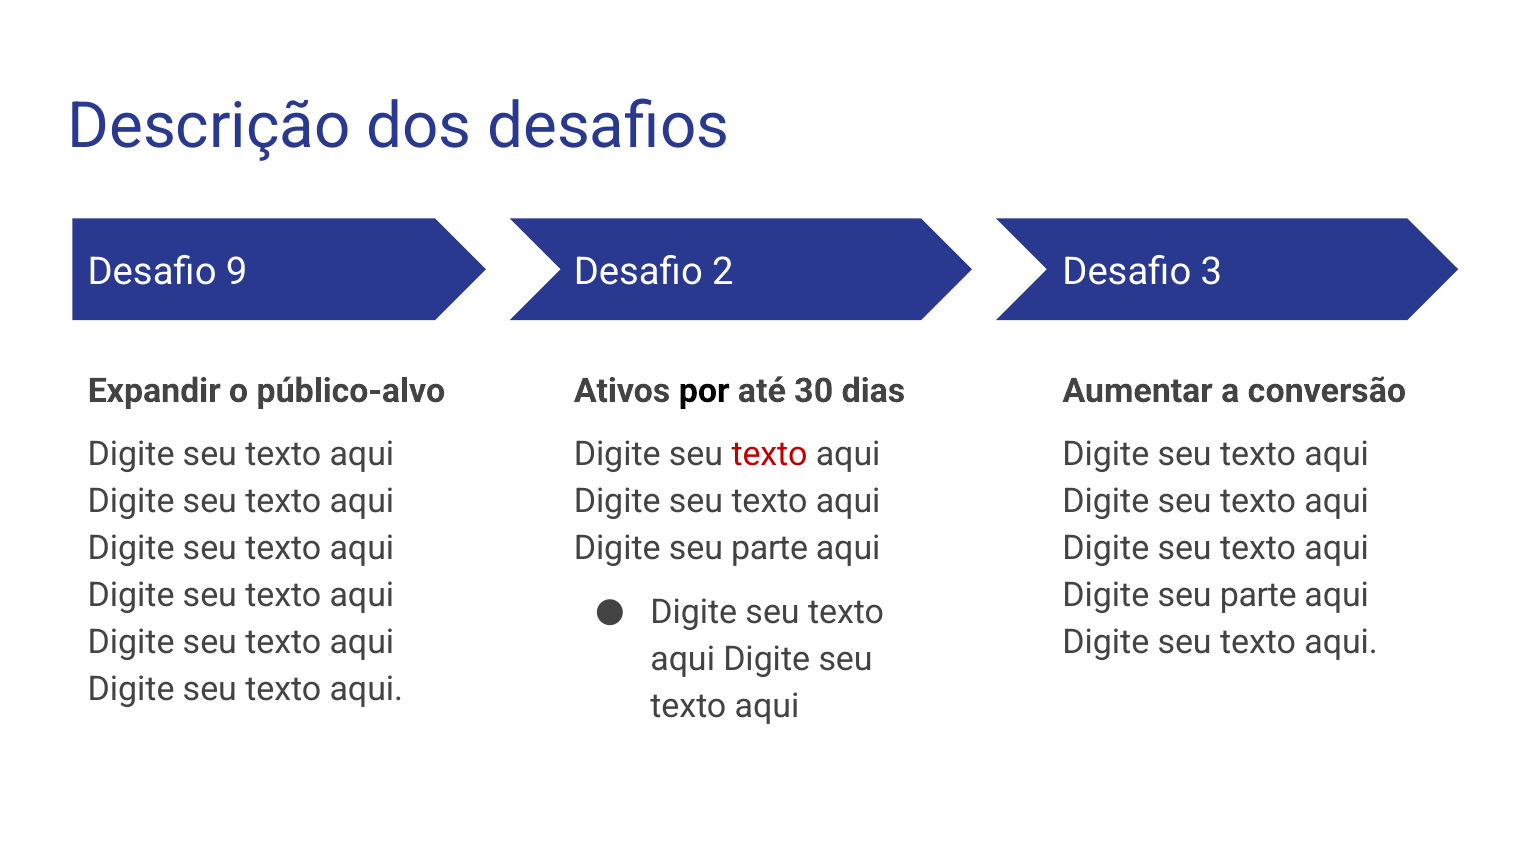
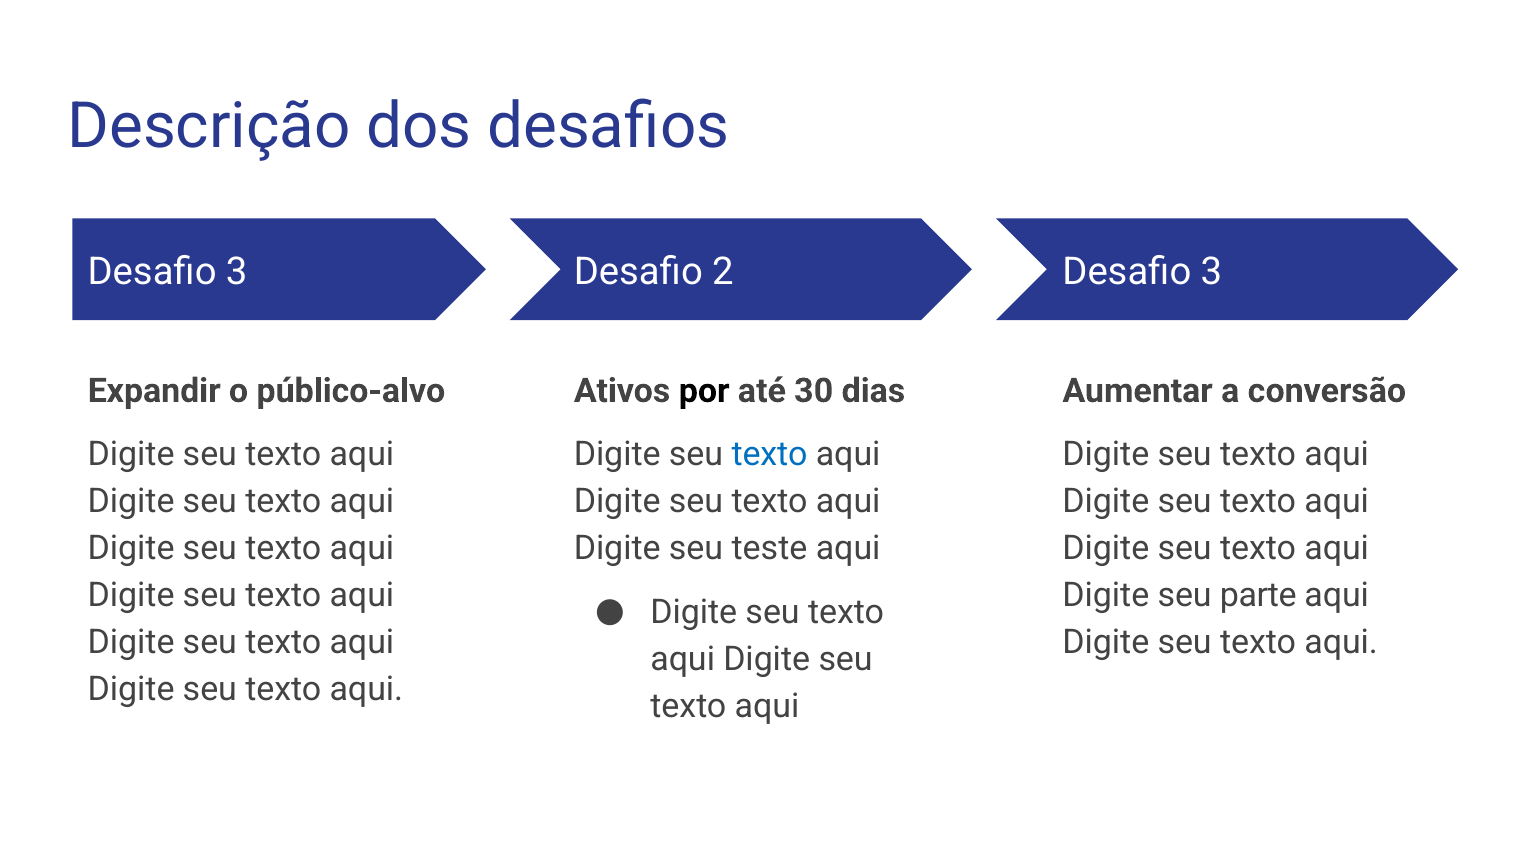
9: 9 -> 3 (237, 272)
texto colour: red -> blue (770, 455)
parte: parte -> teste (769, 549)
